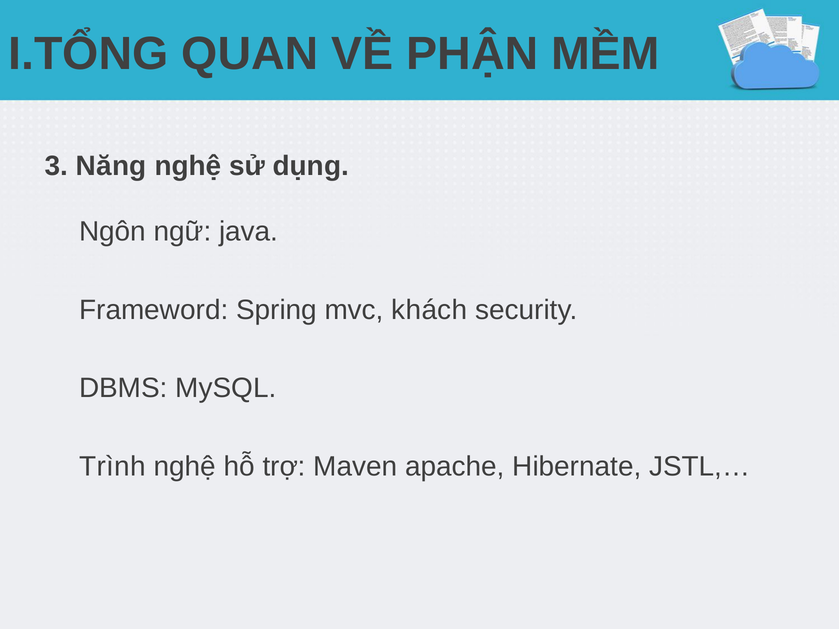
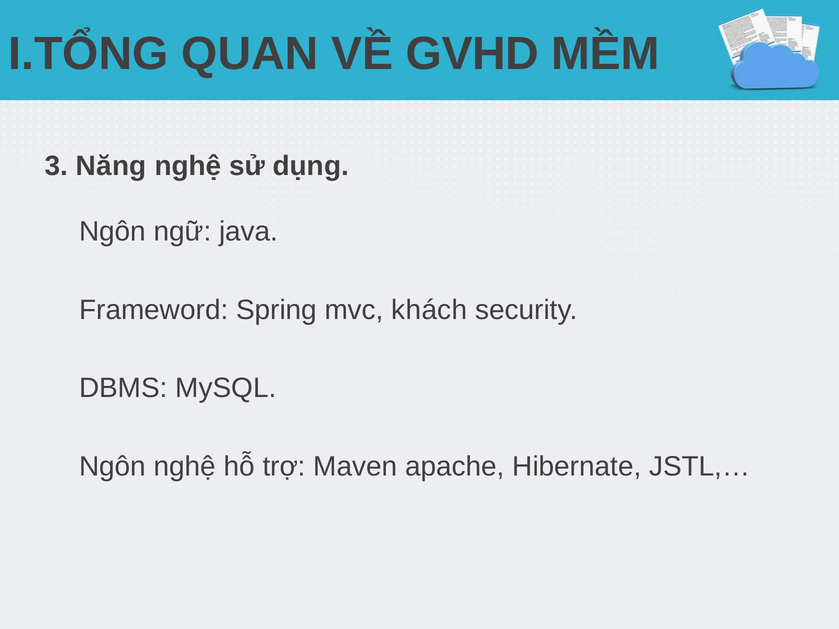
PHẬN: PHẬN -> GVHD (473, 54)
Trình: Trình -> Ngôn (113, 467)
